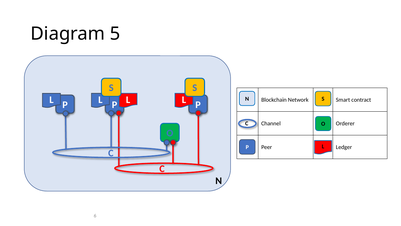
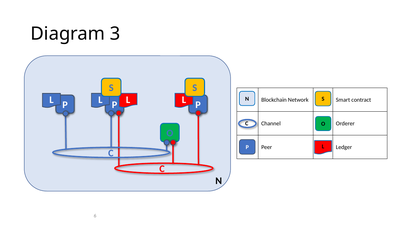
5: 5 -> 3 (115, 34)
